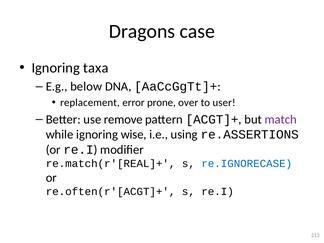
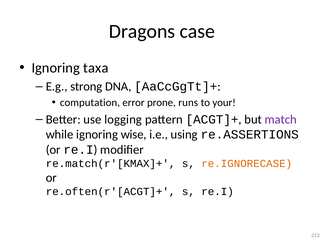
below: below -> strong (86, 87)
replacement: replacement -> computation (90, 103)
over: over -> runs (188, 103)
user: user -> your (224, 103)
remove: remove -> logging (123, 119)
re.match(r'[REAL]+: re.match(r'[REAL]+ -> re.match(r'[KMAX]+ (111, 164)
re.IGNORECASE colour: blue -> orange (247, 164)
